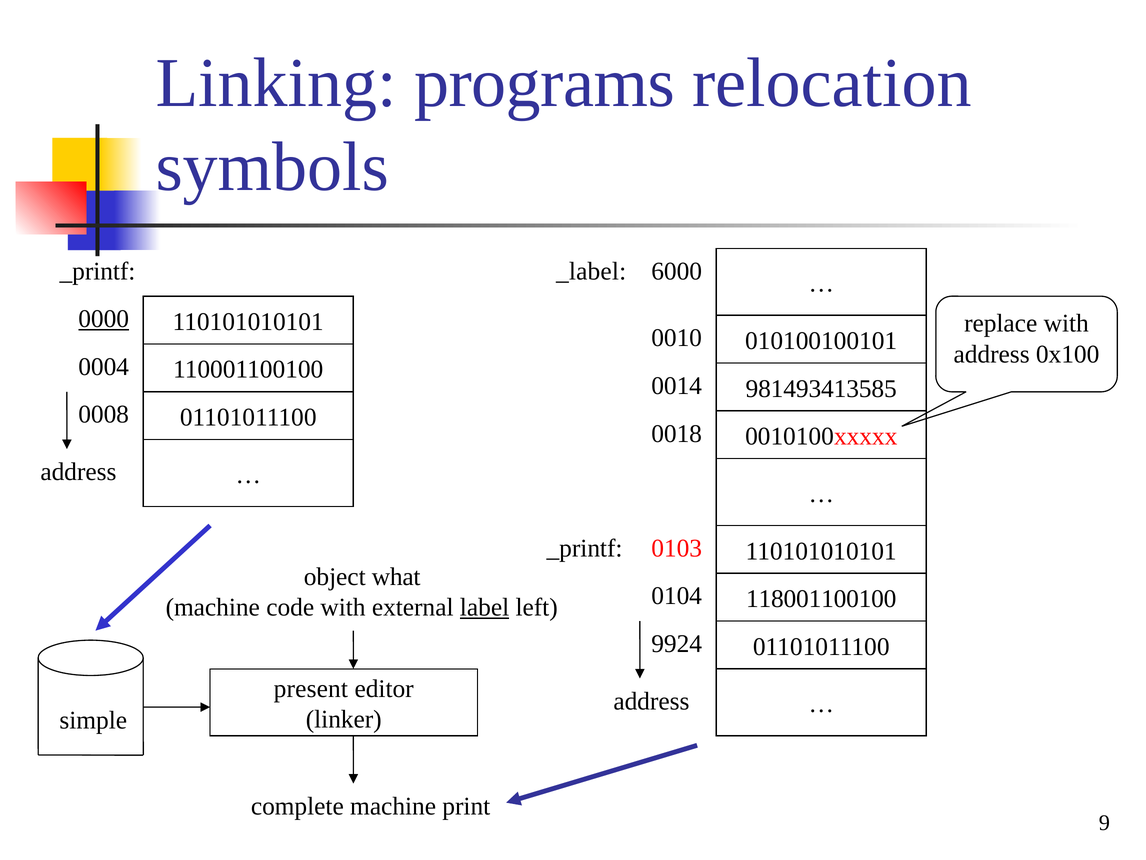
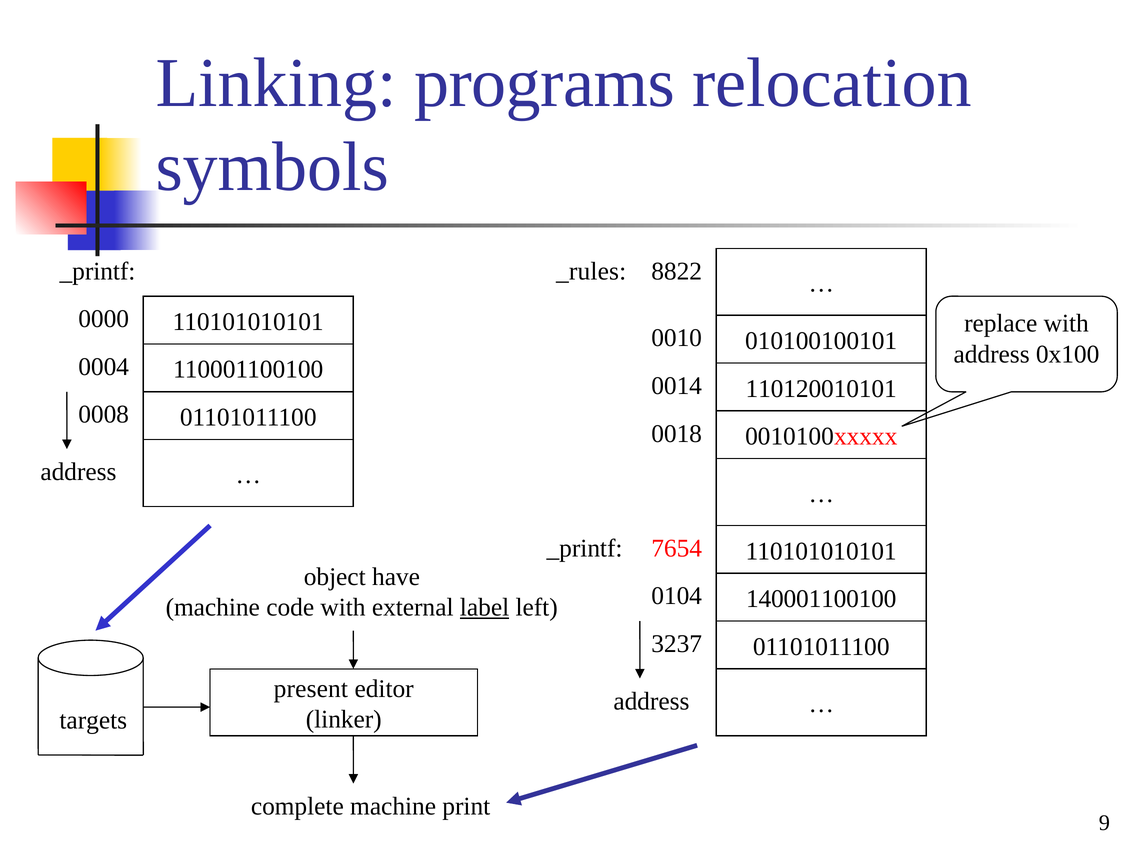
_label: _label -> _rules (591, 271)
6000: 6000 -> 8822 (677, 271)
0000 underline: present -> none (104, 319)
981493413585: 981493413585 -> 110120010101 (821, 388)
0103: 0103 -> 7654 (677, 548)
what: what -> have (396, 577)
118001100100: 118001100100 -> 140001100100 (821, 599)
9924: 9924 -> 3237 (677, 643)
simple: simple -> targets (93, 720)
